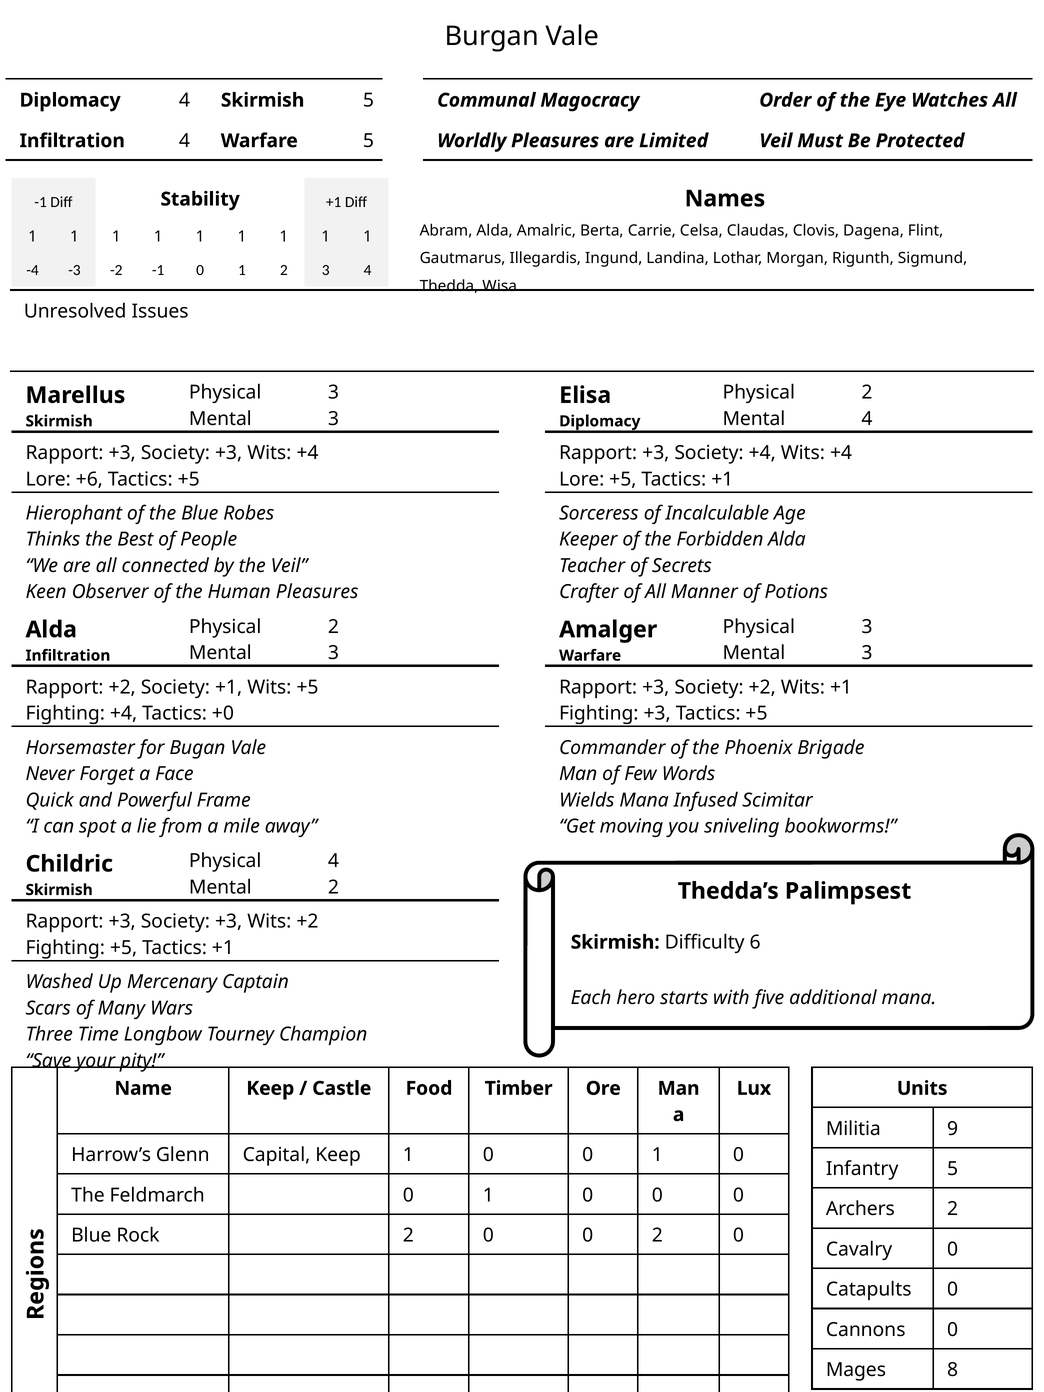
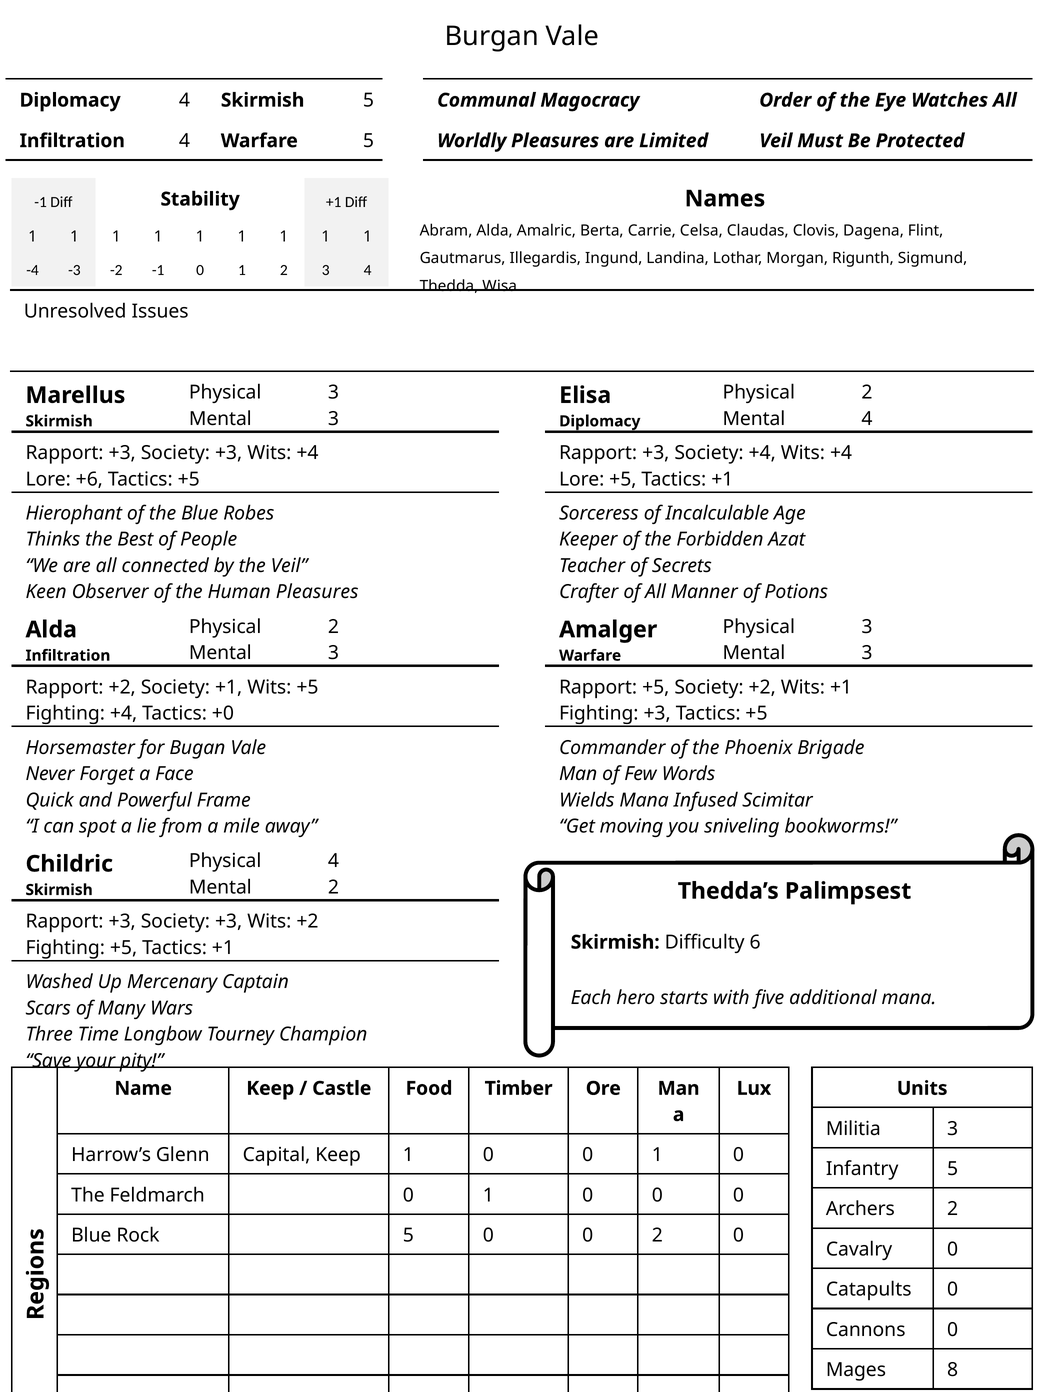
Forbidden Alda: Alda -> Azat (787, 540)
+3: +3 -> +5 (656, 687)
Militia 9: 9 -> 3 (953, 1129)
Rock 2: 2 -> 5 (408, 1235)
